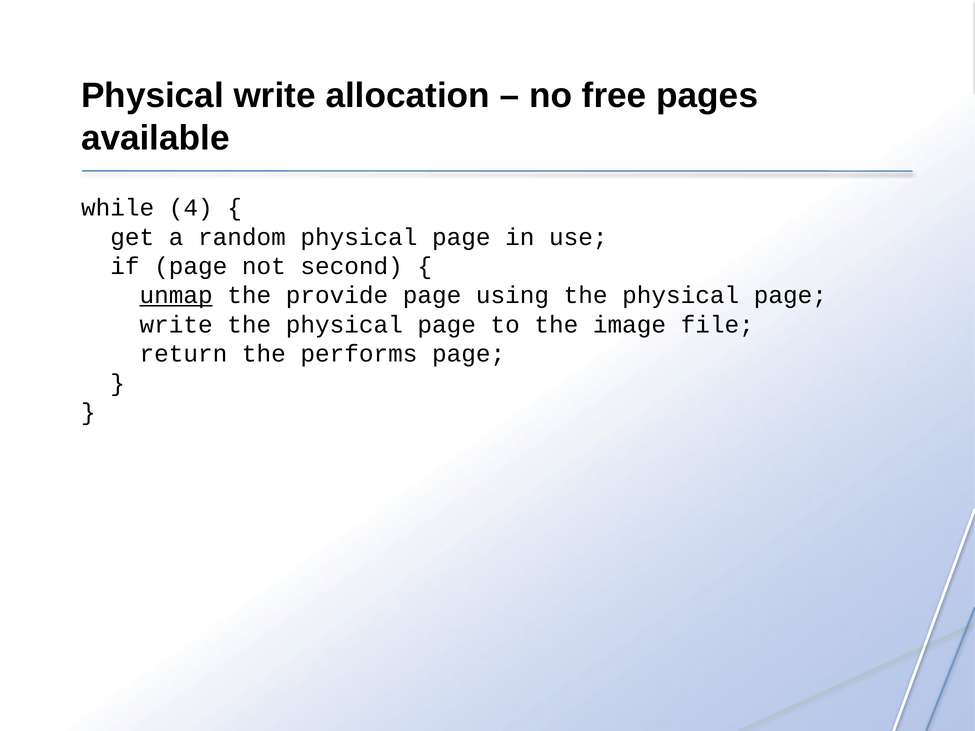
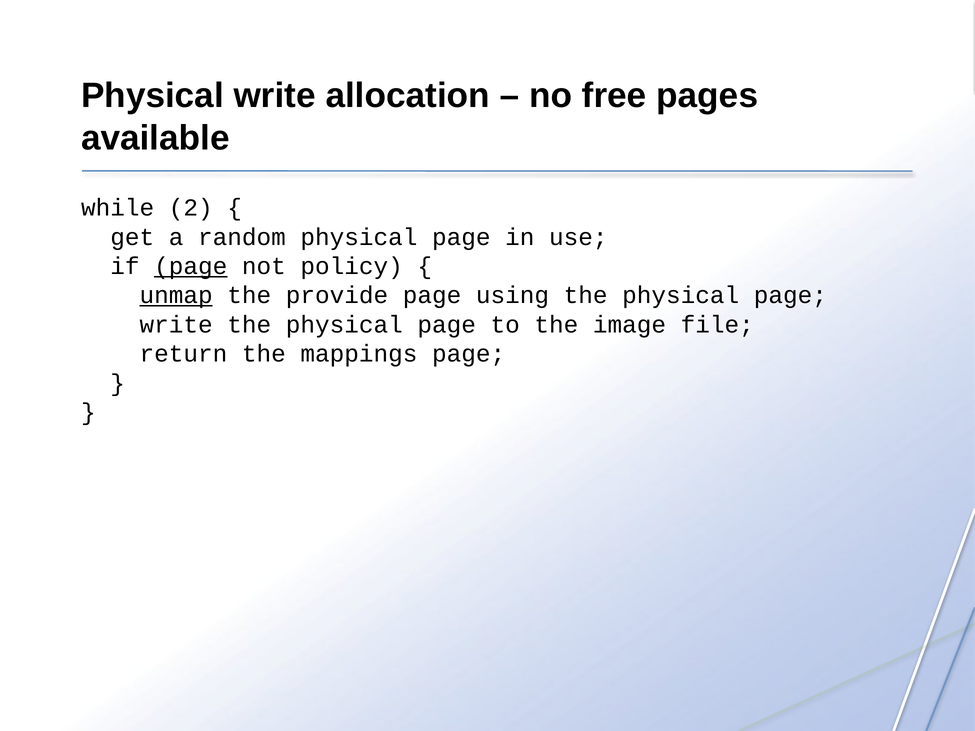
4: 4 -> 2 (191, 208)
page underline: none -> present (191, 266)
second: second -> policy (352, 266)
performs: performs -> mappings (359, 354)
